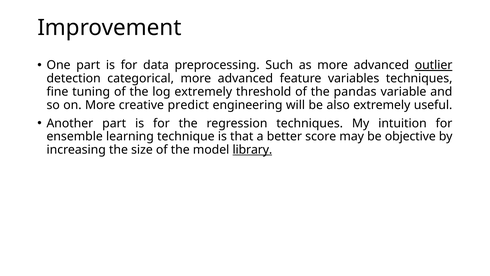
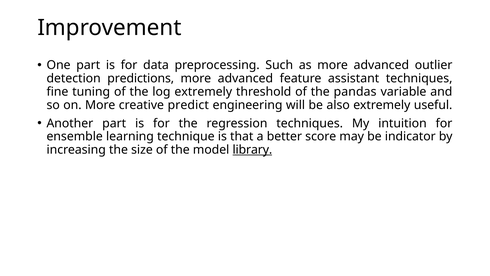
outlier underline: present -> none (434, 65)
categorical: categorical -> predictions (141, 78)
variables: variables -> assistant (354, 78)
objective: objective -> indicator (410, 136)
